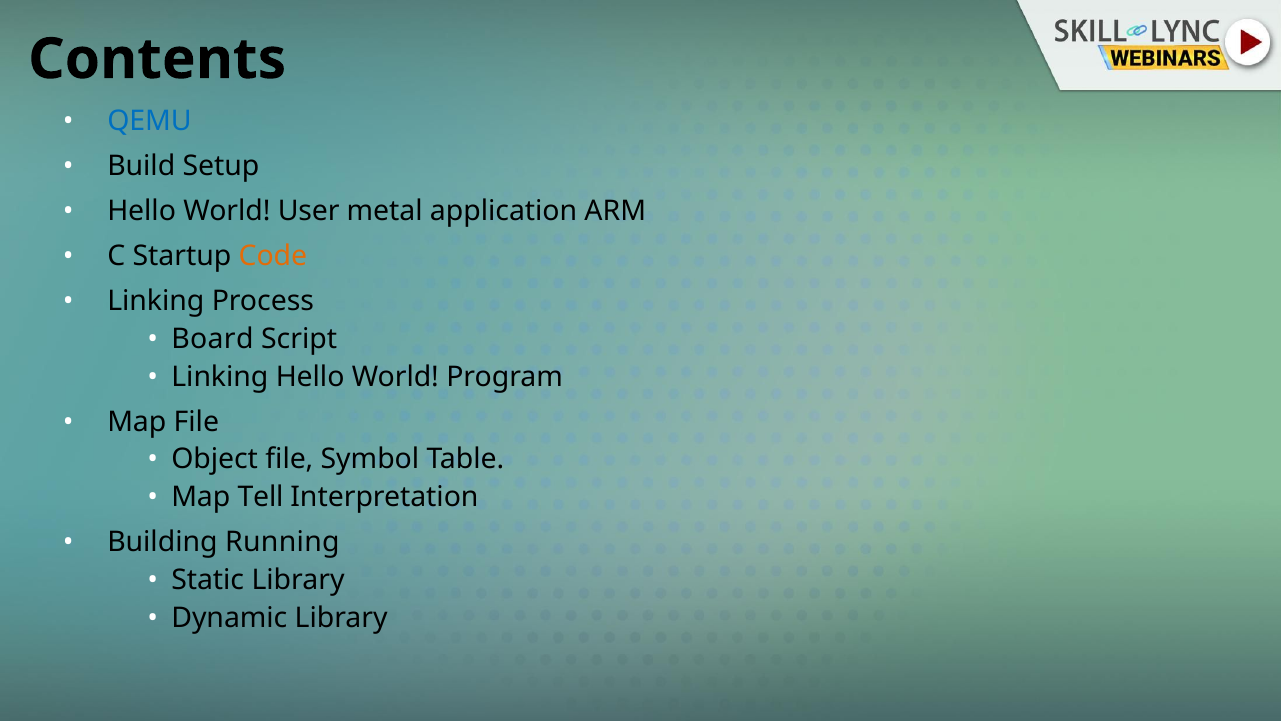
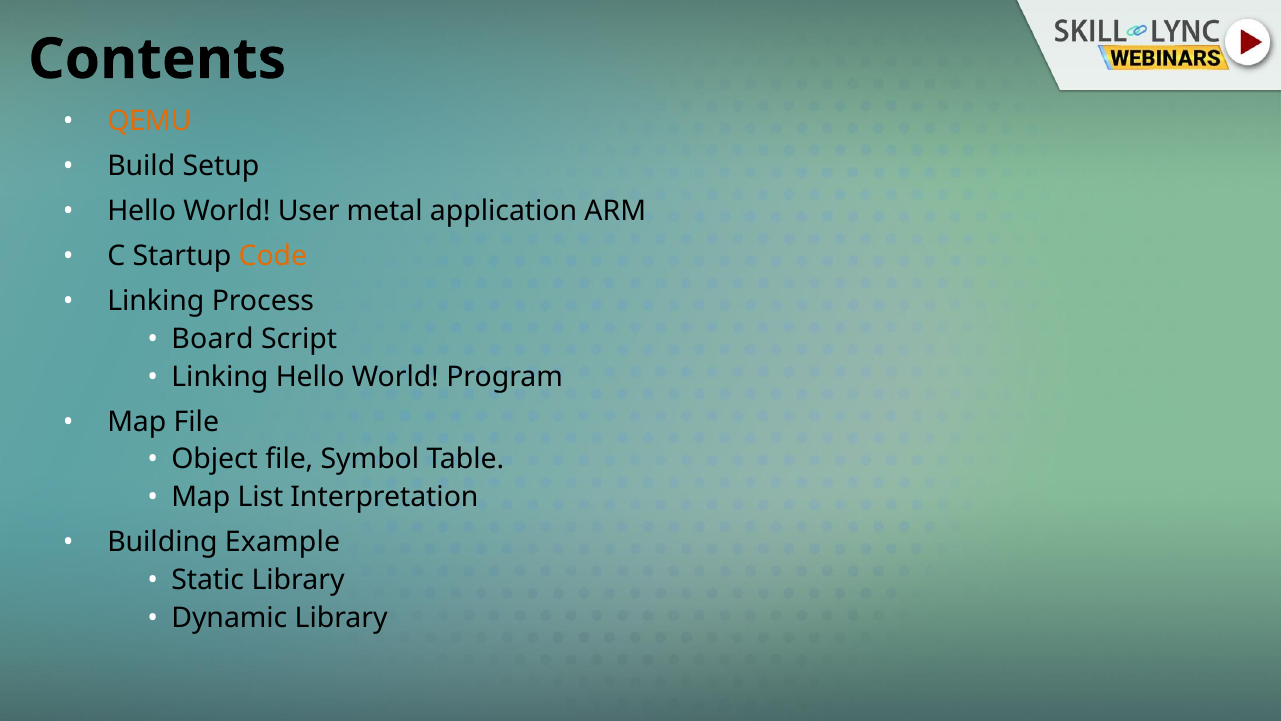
QEMU colour: blue -> orange (150, 121)
Tell: Tell -> List (261, 497)
Running: Running -> Example (282, 542)
